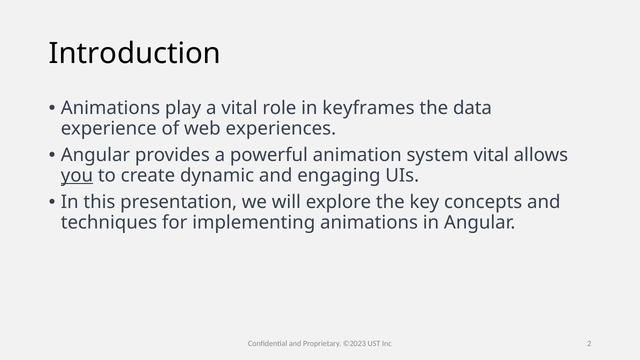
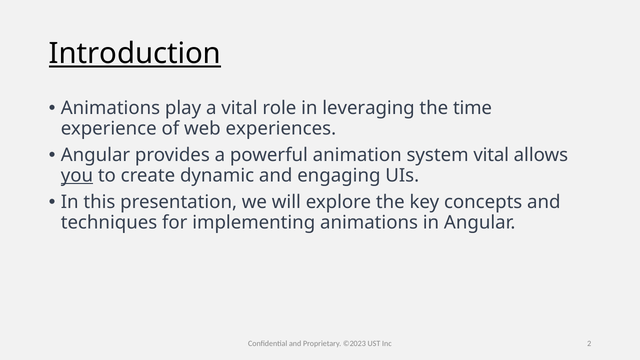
Introduction underline: none -> present (135, 54)
keyframes: keyframes -> leveraging (369, 108)
data: data -> time (473, 108)
